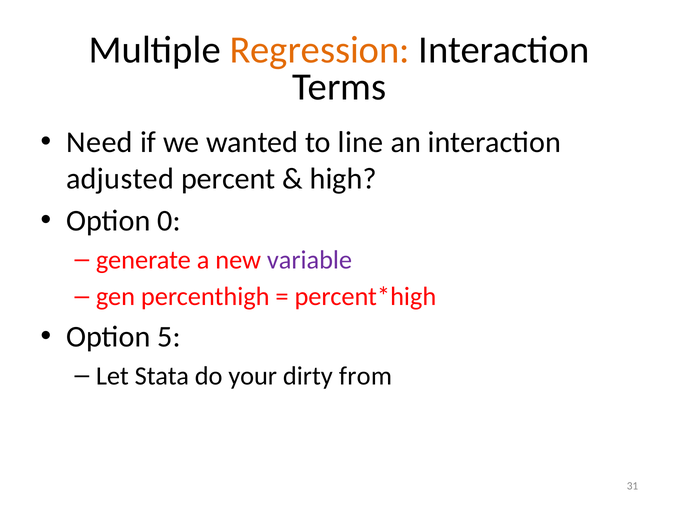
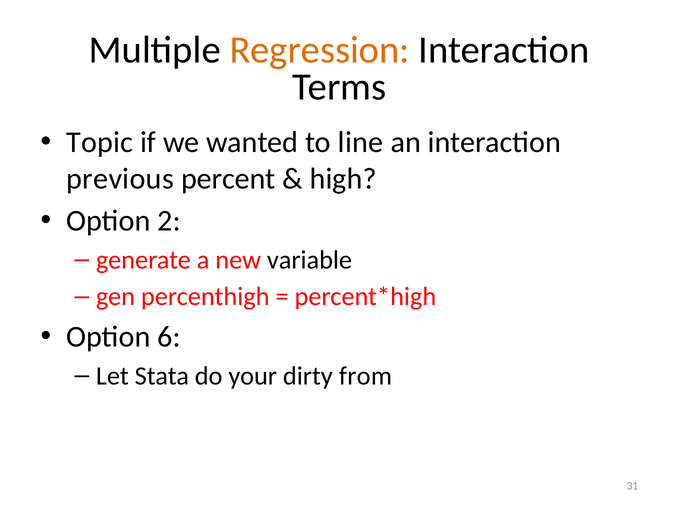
Need: Need -> Topic (100, 142)
adjusted: adjusted -> previous (120, 179)
0: 0 -> 2 (169, 221)
variable colour: purple -> black (310, 260)
5: 5 -> 6 (169, 337)
